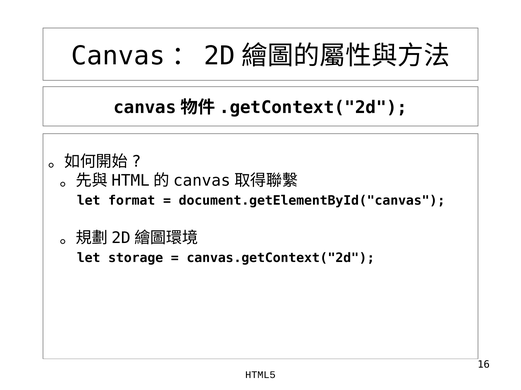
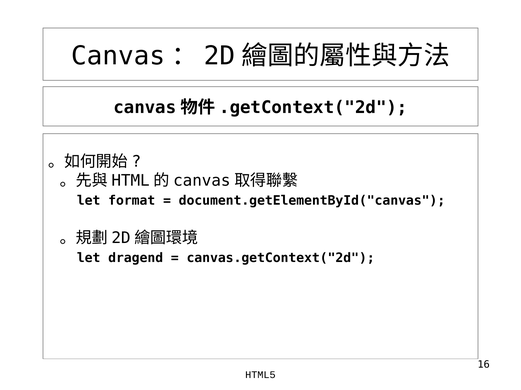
storage: storage -> dragend (136, 258)
